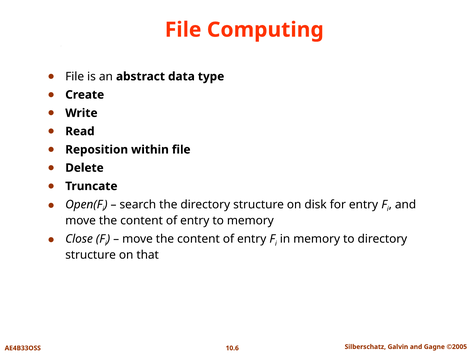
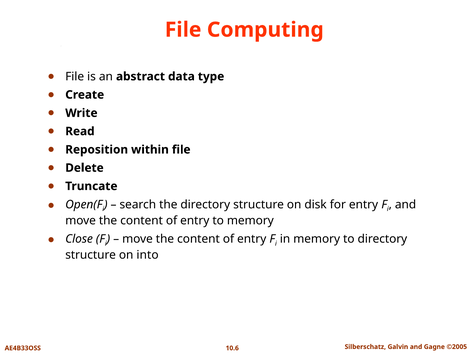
that: that -> into (148, 255)
